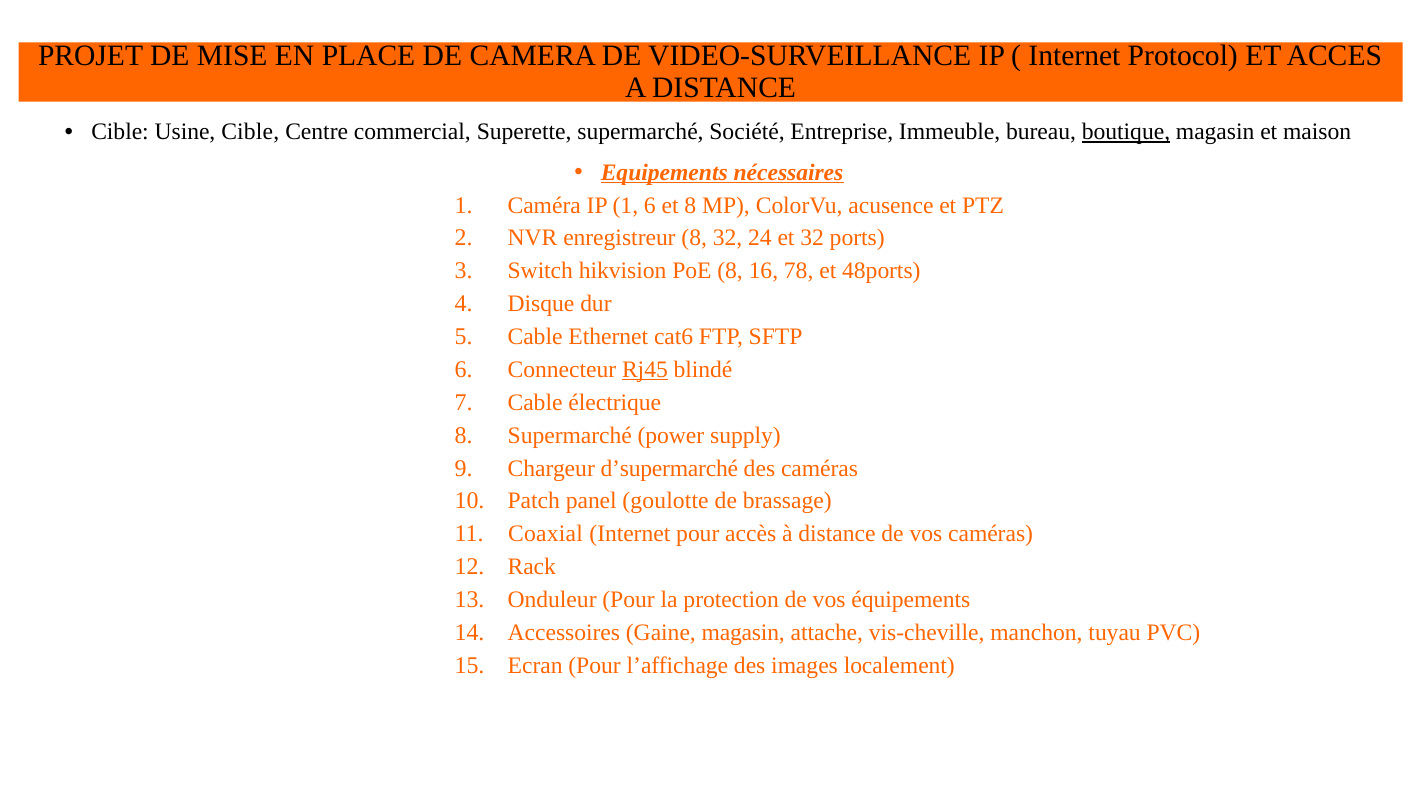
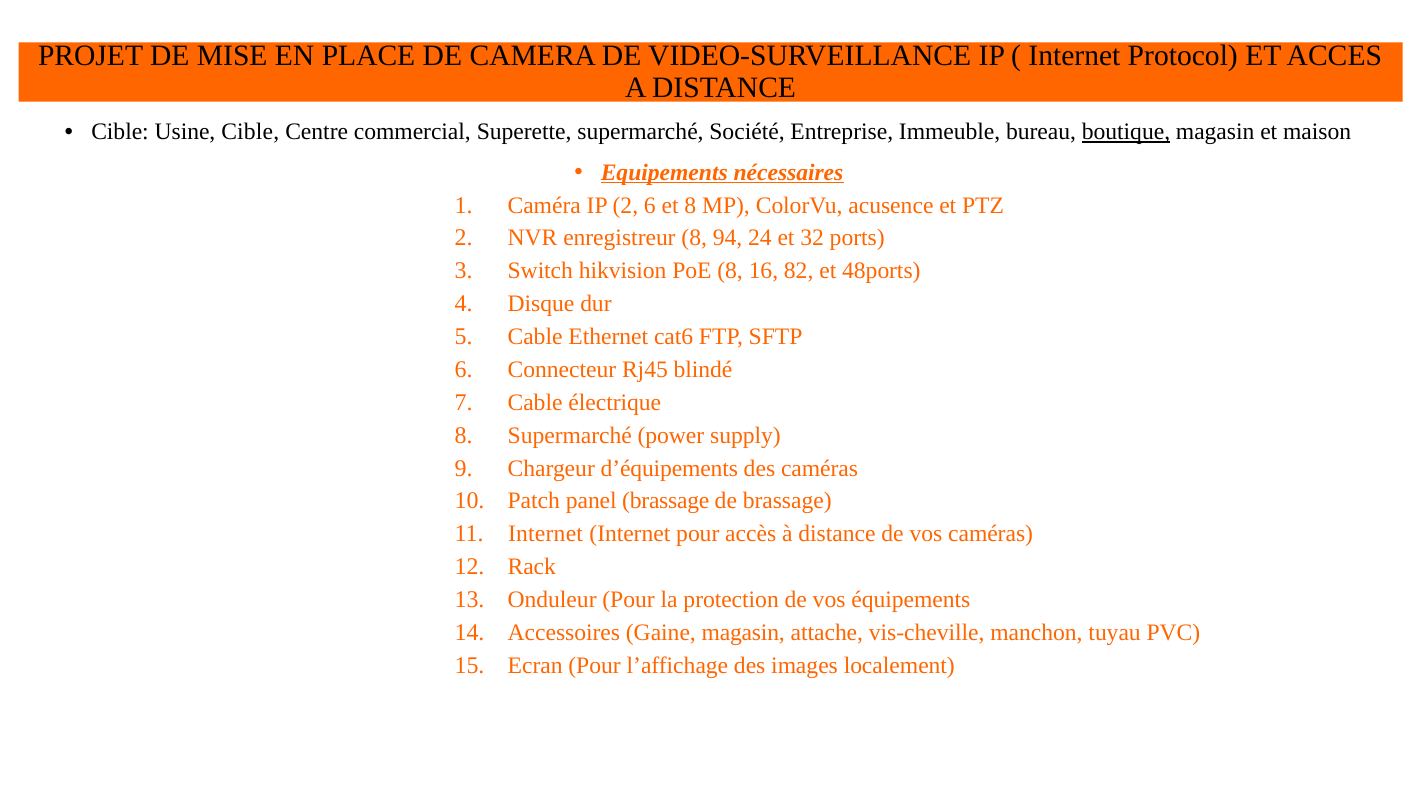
IP 1: 1 -> 2 (625, 205)
8 32: 32 -> 94 (728, 238)
78: 78 -> 82 (799, 271)
Rj45 underline: present -> none (645, 369)
d’supermarché: d’supermarché -> d’équipements (669, 468)
panel goulotte: goulotte -> brassage (666, 501)
Coaxial: Coaxial -> Internet (546, 534)
